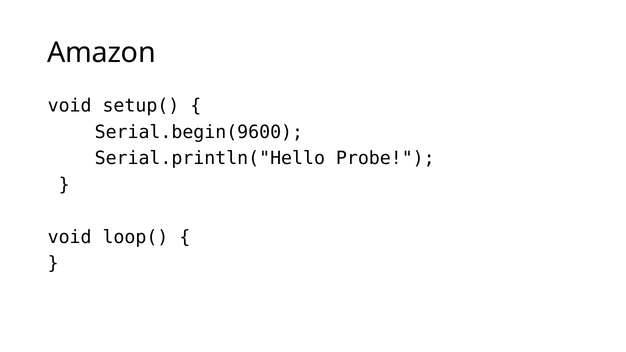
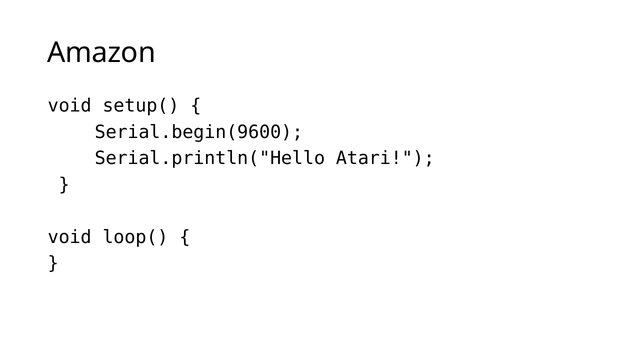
Probe: Probe -> Atari (385, 158)
